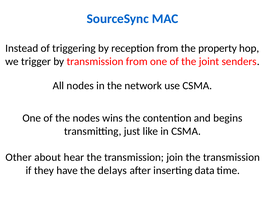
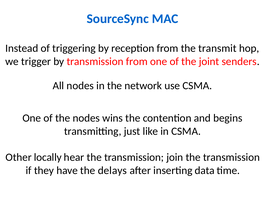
property: property -> transmit (217, 49)
about: about -> locally (48, 158)
